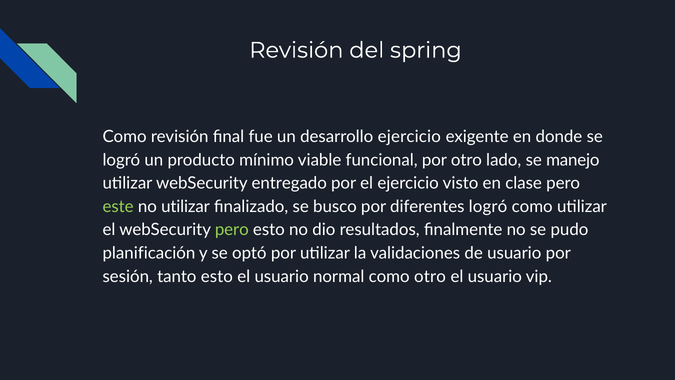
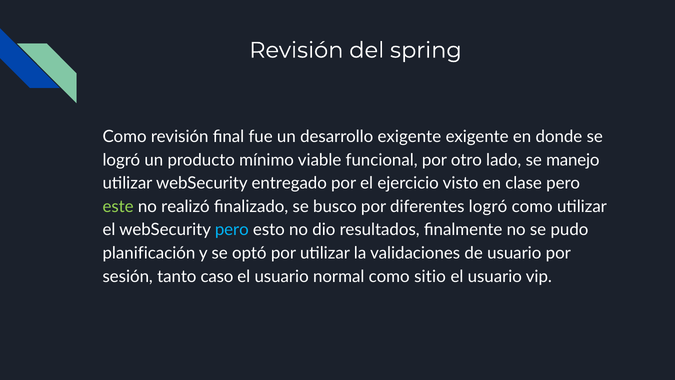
desarrollo ejercicio: ejercicio -> exigente (409, 137)
no utilizar: utilizar -> realizó (185, 206)
pero colour: light green -> light blue (232, 230)
tanto esto: esto -> caso (217, 276)
como otro: otro -> sitio (430, 276)
